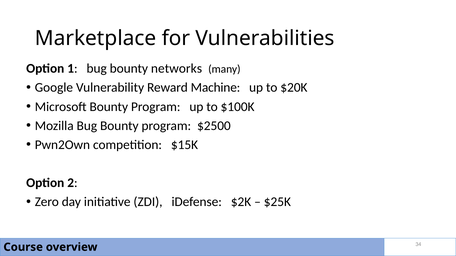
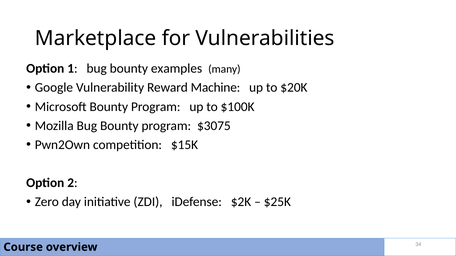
networks: networks -> examples (177, 69)
$2500: $2500 -> $3075 (214, 126)
